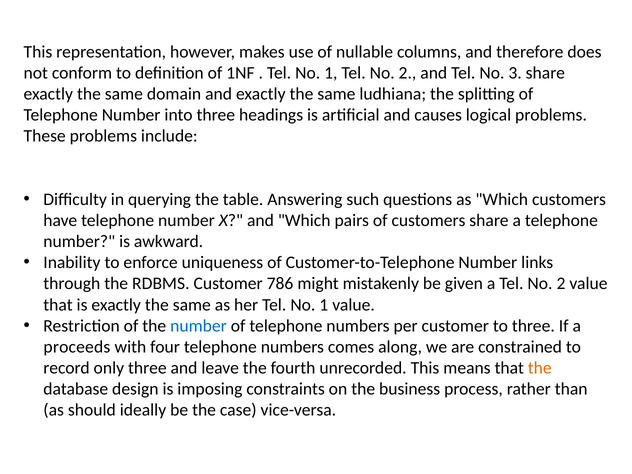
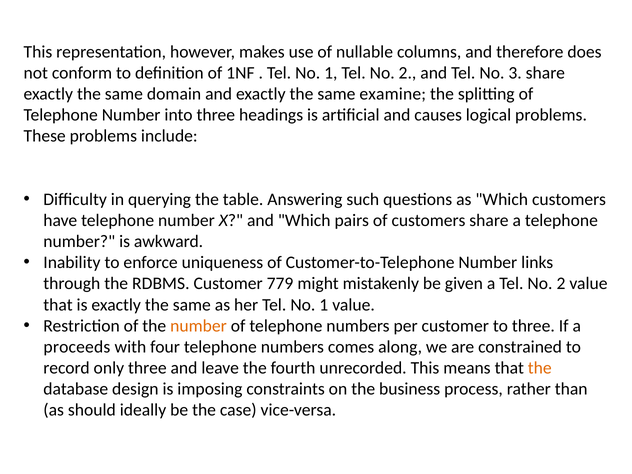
ludhiana: ludhiana -> examine (393, 94)
786: 786 -> 779 (280, 284)
number colour: blue -> orange (199, 326)
